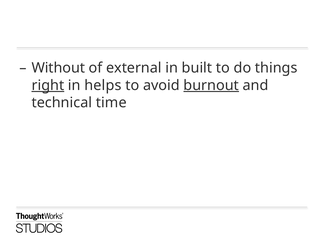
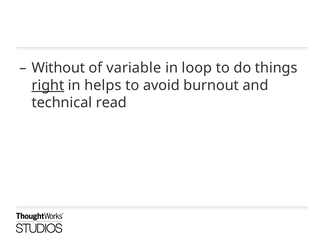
external: external -> variable (134, 68)
built: built -> loop (197, 68)
burnout underline: present -> none (211, 85)
time: time -> read (111, 103)
